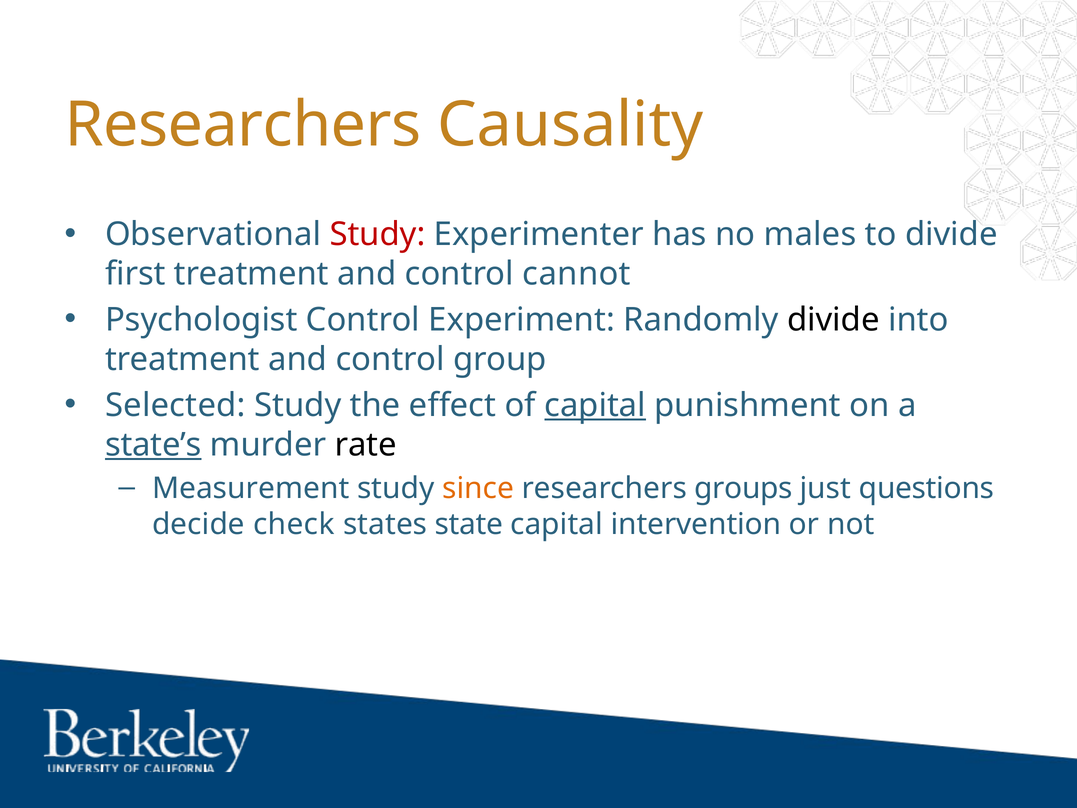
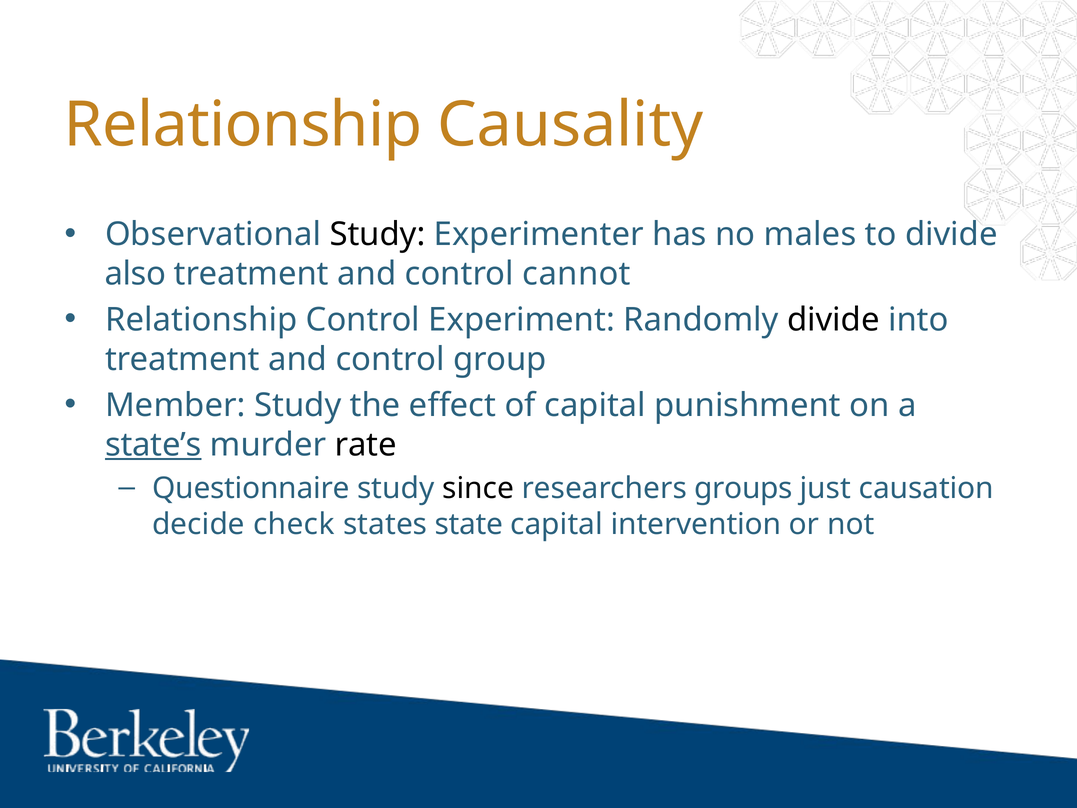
Researchers: Researchers -> Relationship (243, 125)
Study colour: red -> black (377, 234)
first: first -> also (135, 274)
Psychologist: Psychologist -> Relationship (201, 320)
Selected: Selected -> Member (175, 405)
capital underline: present -> none (595, 405)
Measurement: Measurement -> Questionnaire (251, 488)
since colour: orange -> black (478, 488)
questions: questions -> causation (926, 488)
